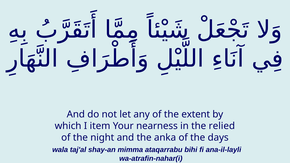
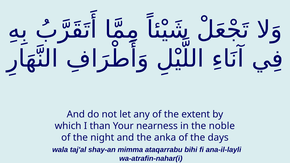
item: item -> than (100, 126)
relied: relied -> noble (222, 126)
